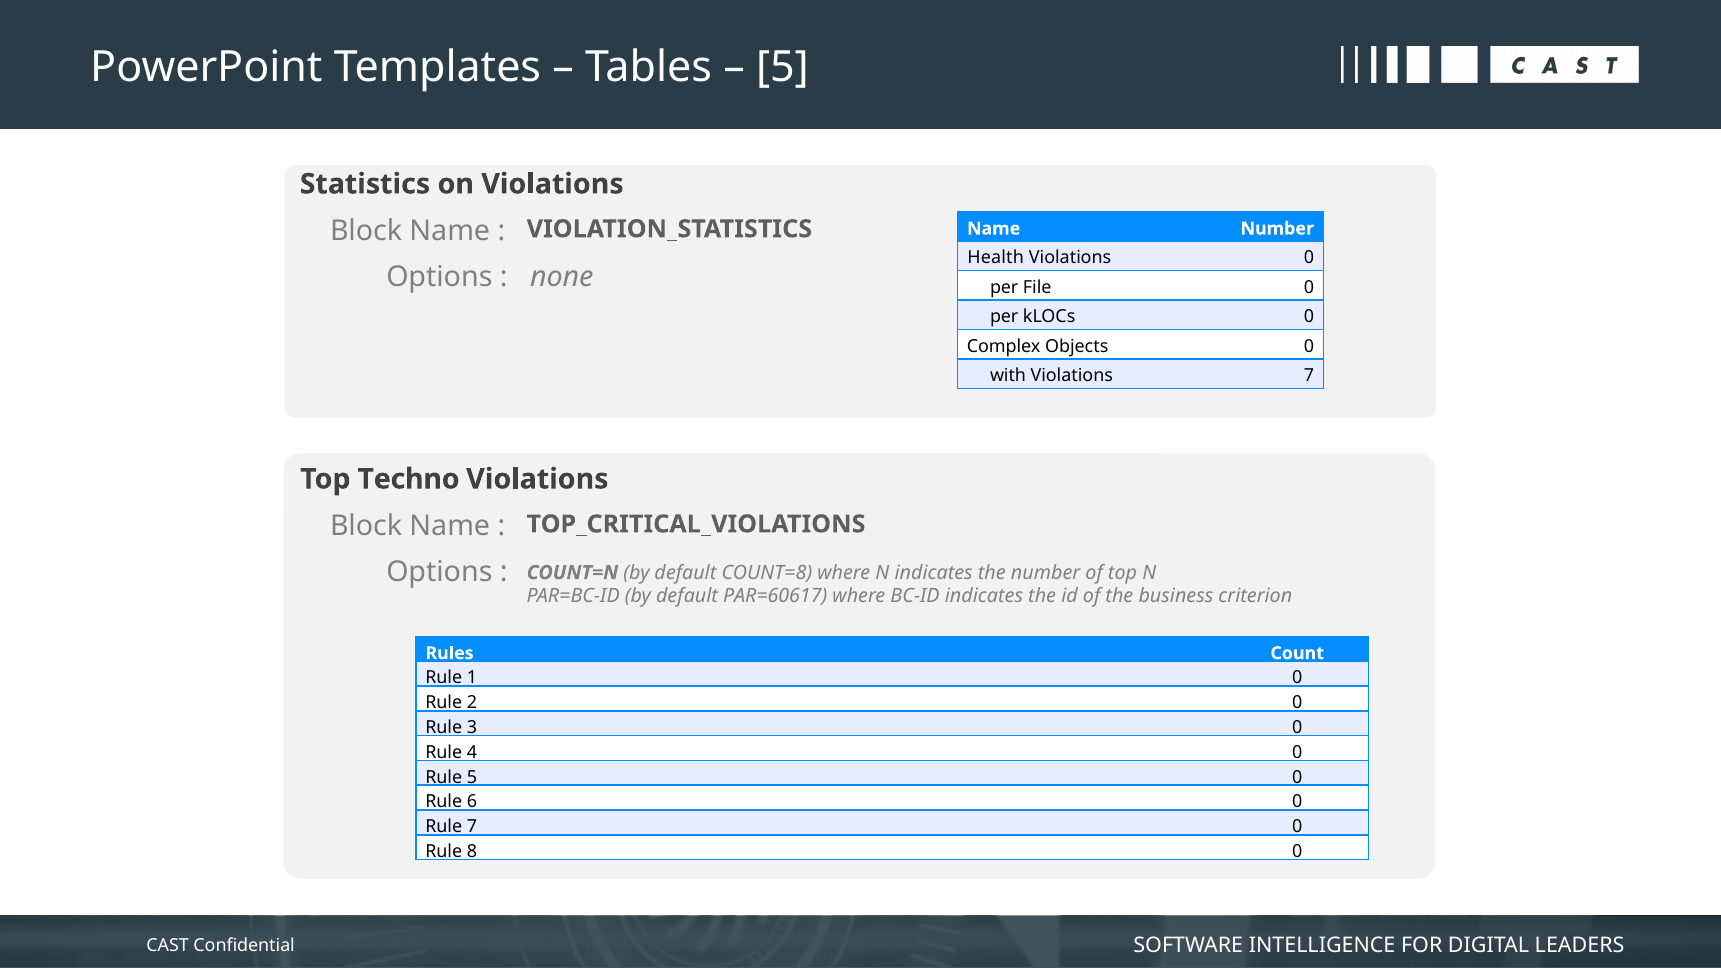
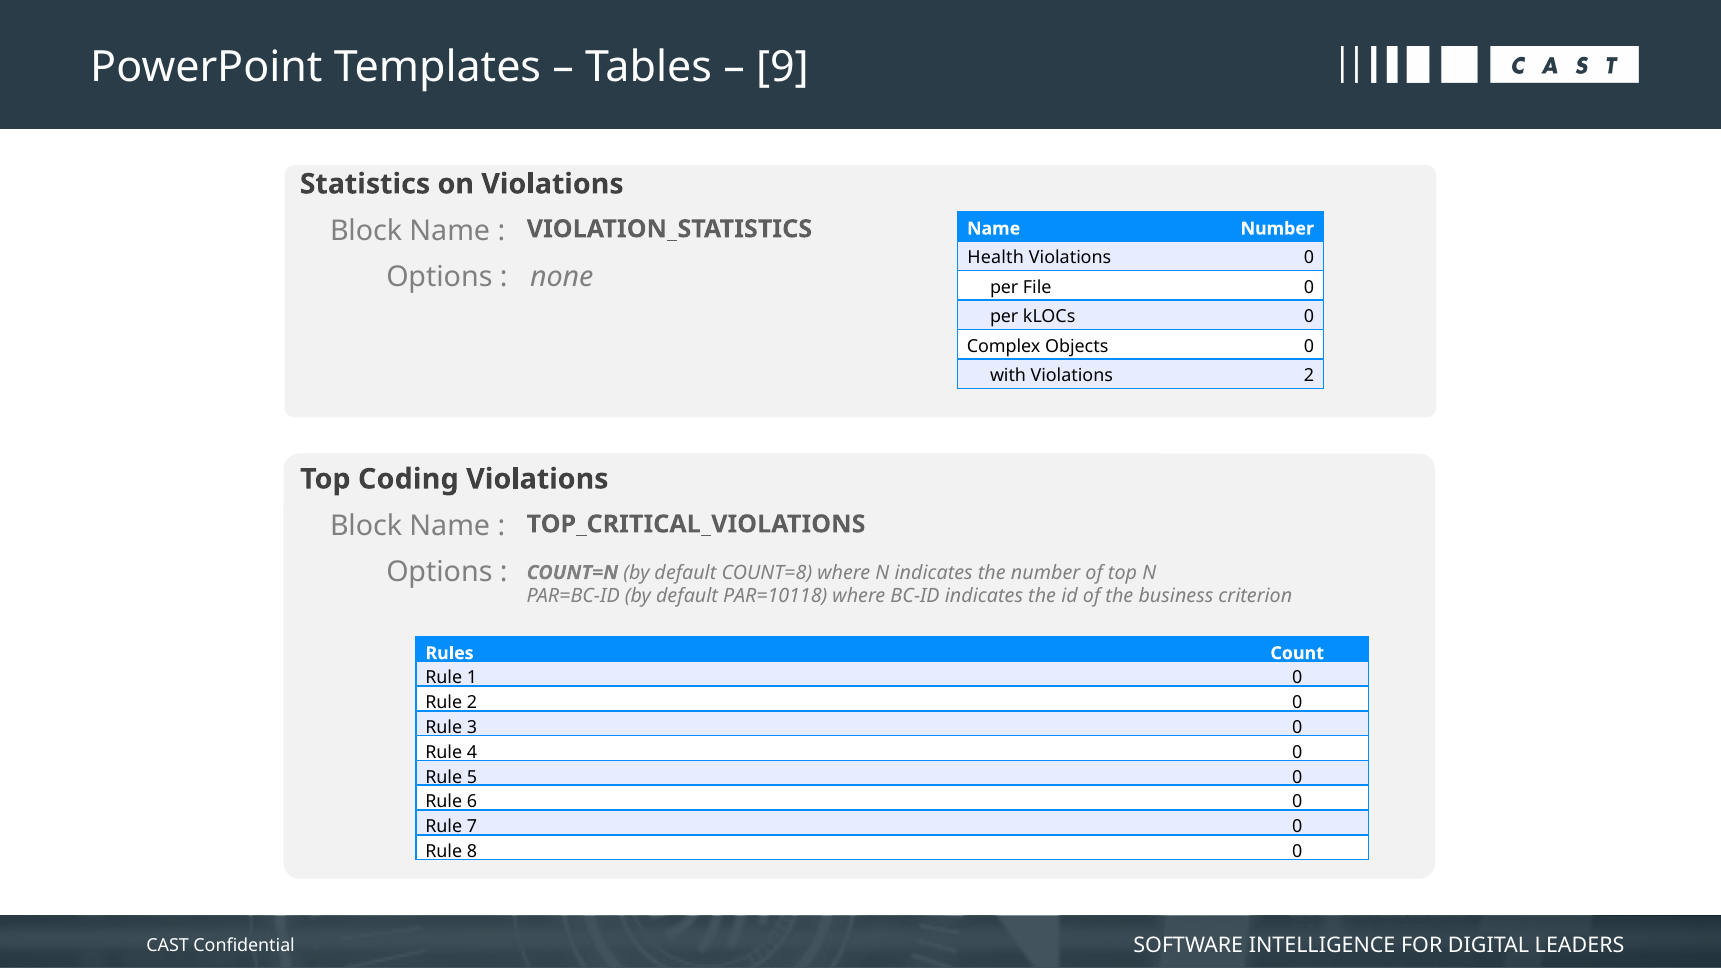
5: 5 -> 9 (782, 67)
Violations 7: 7 -> 2 (1309, 376)
Techno: Techno -> Coding (408, 479)
PAR=60617: PAR=60617 -> PAR=10118 (775, 596)
